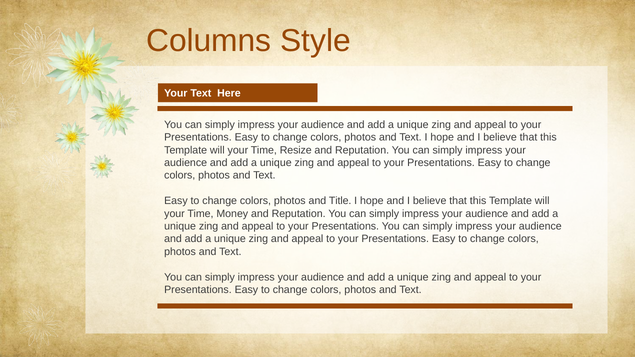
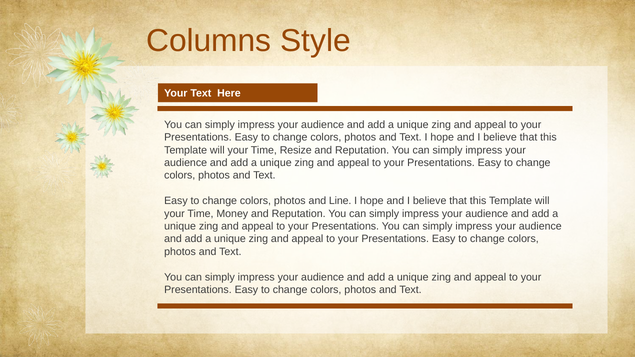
Title: Title -> Line (340, 201)
